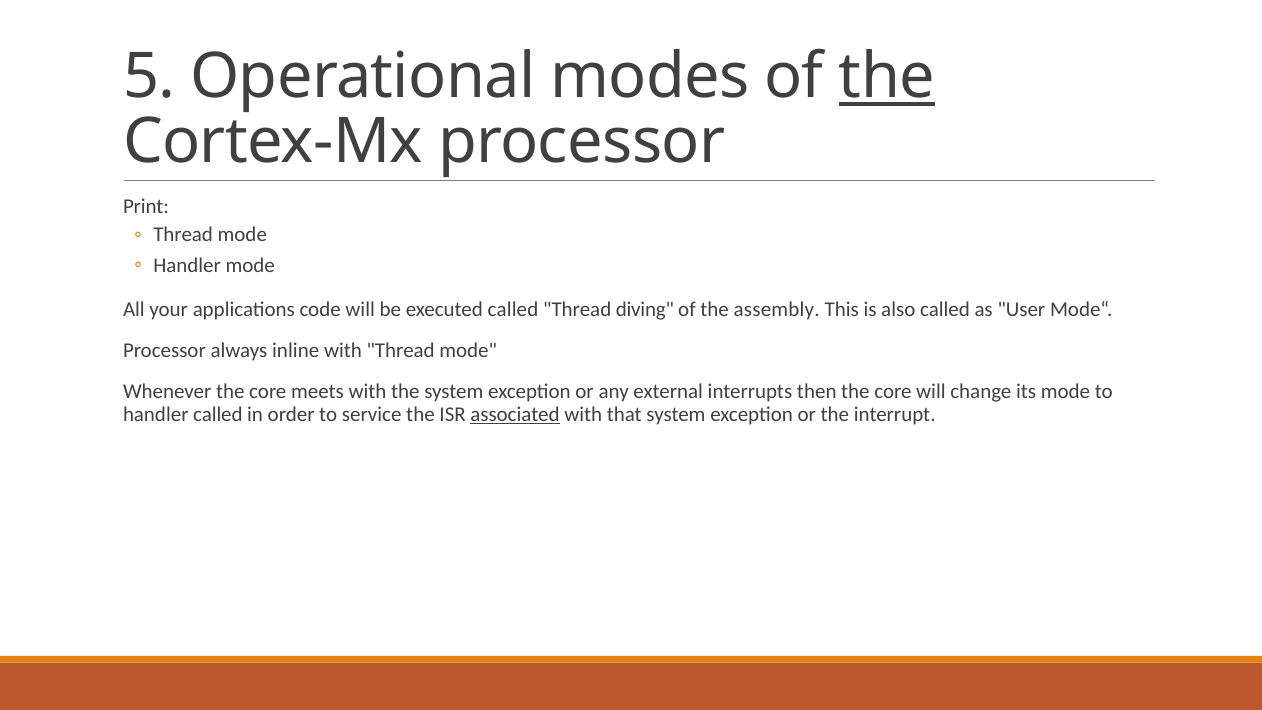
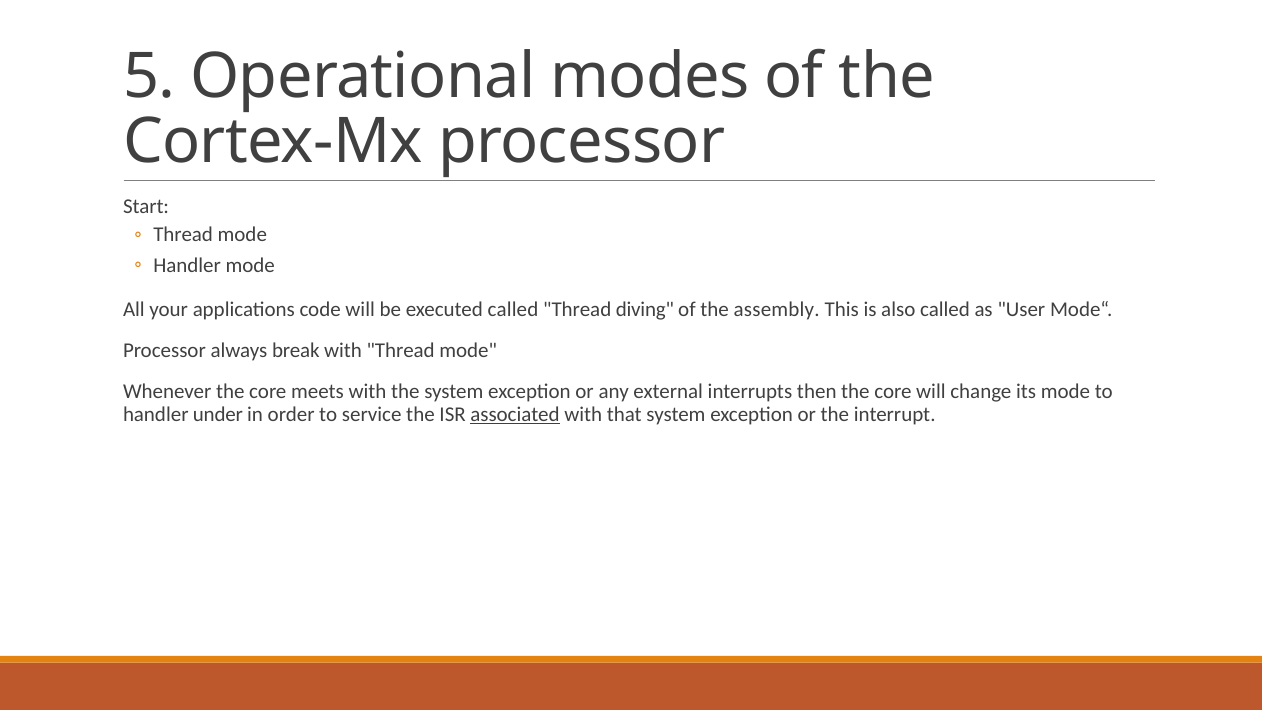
the underline: present -> none (887, 77)
Print: Print -> Start (146, 207)
inline: inline -> break (296, 350)
handler called: called -> under (218, 414)
